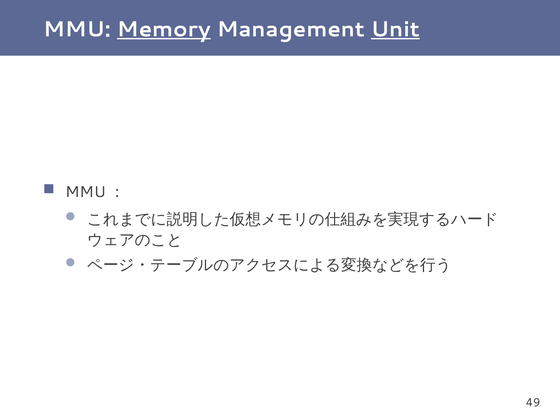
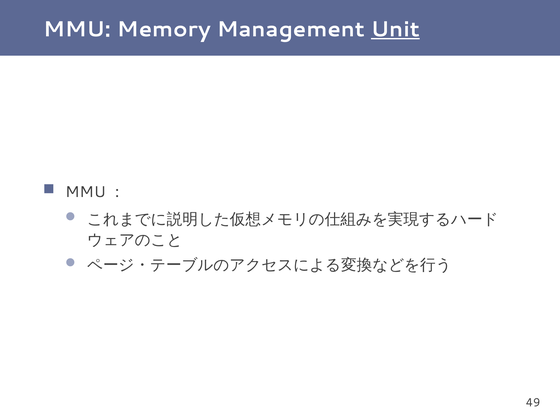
Memory underline: present -> none (164, 29)
